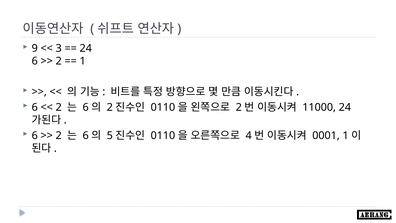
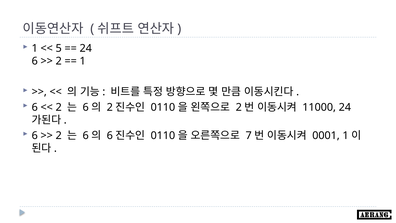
9: 9 -> 1 (35, 48)
3: 3 -> 5 (59, 48)
5: 5 -> 6 (110, 135)
4: 4 -> 7 (249, 135)
